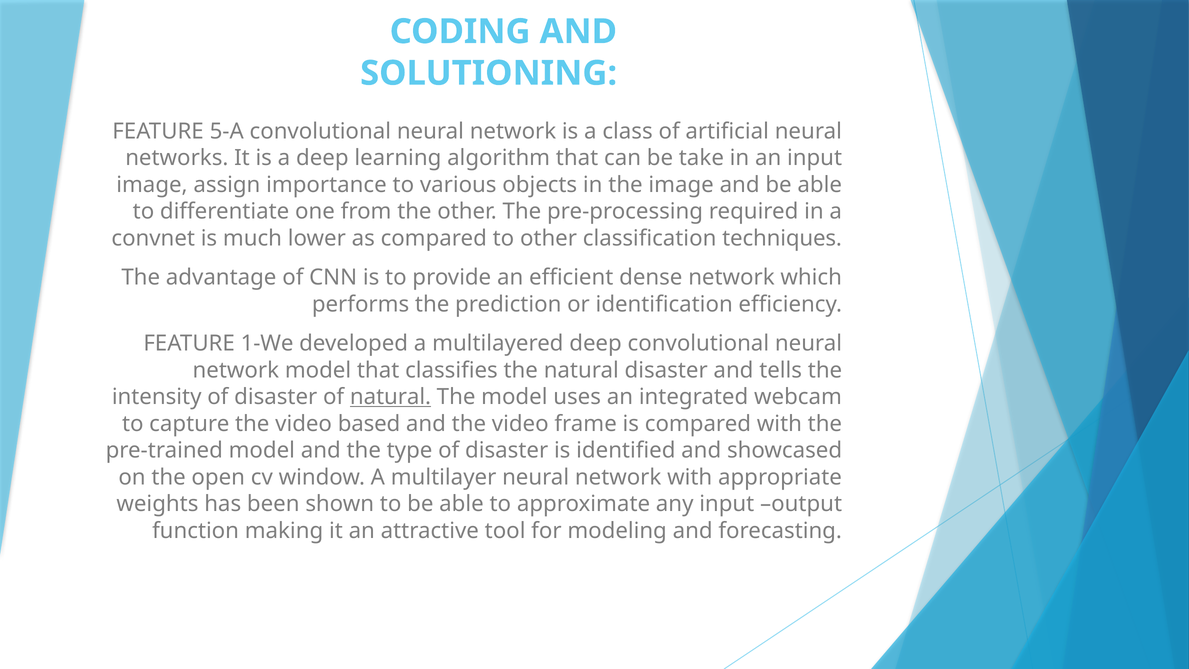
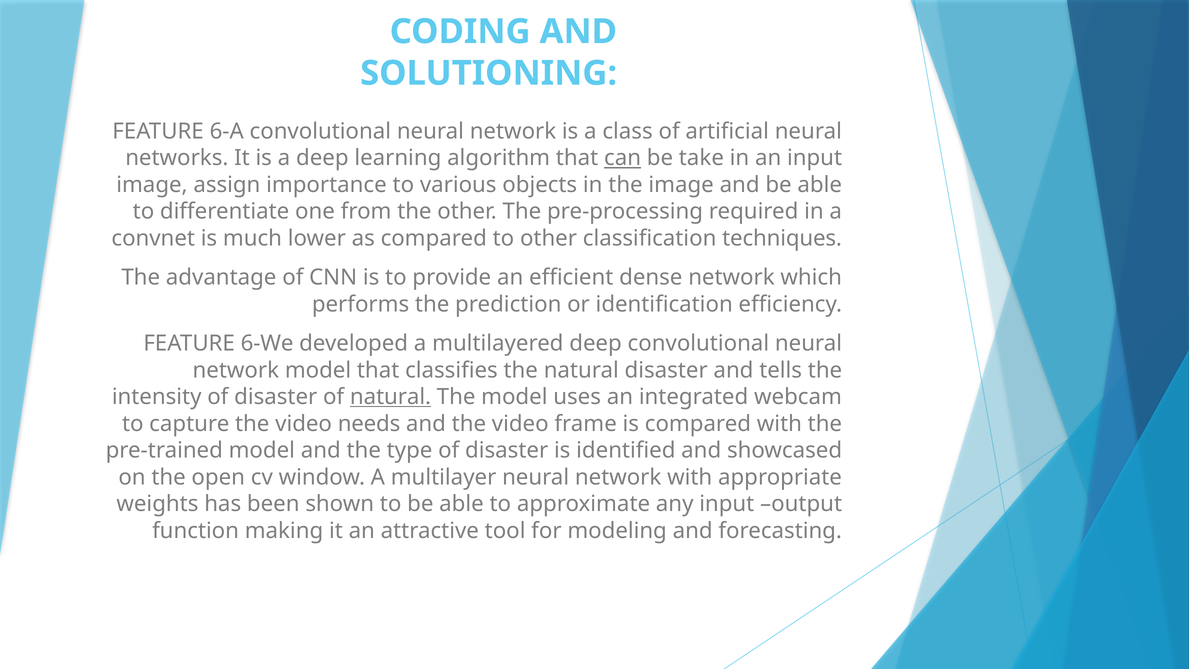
5-A: 5-A -> 6-A (227, 131)
can underline: none -> present (623, 158)
1-We: 1-We -> 6-We (267, 343)
based: based -> needs (369, 424)
